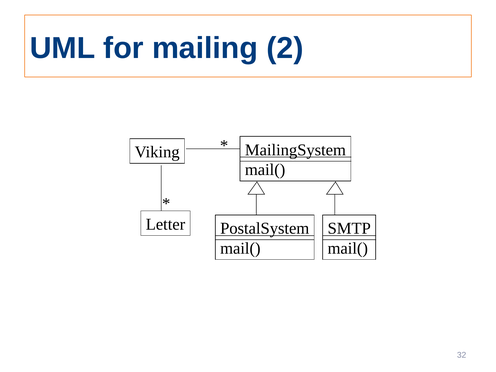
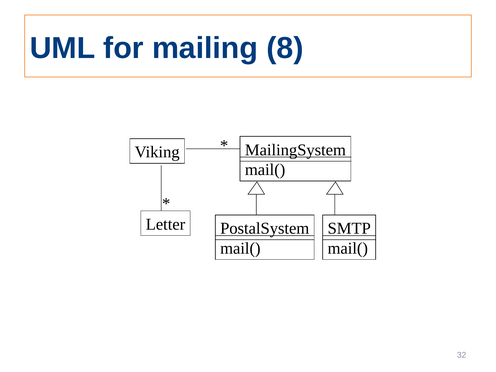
2: 2 -> 8 (285, 48)
